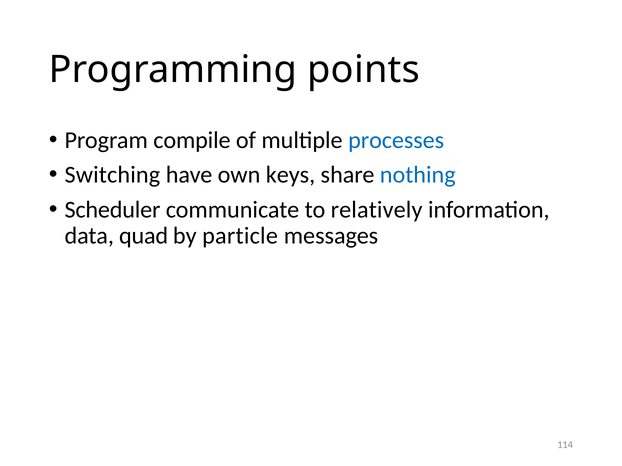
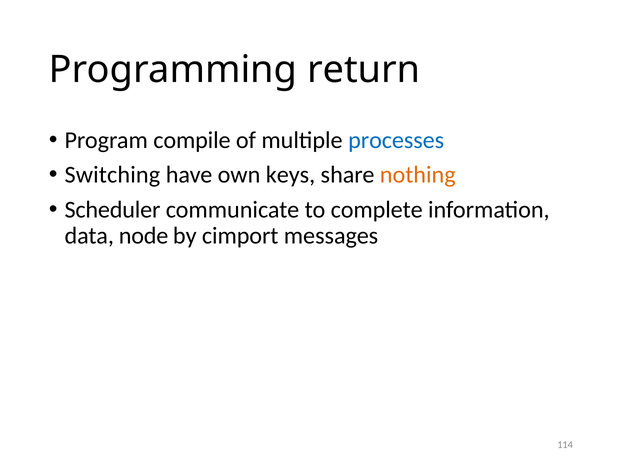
points: points -> return (364, 70)
nothing colour: blue -> orange (418, 175)
relatively: relatively -> complete (377, 210)
quad: quad -> node (144, 236)
particle: particle -> cimport (240, 236)
